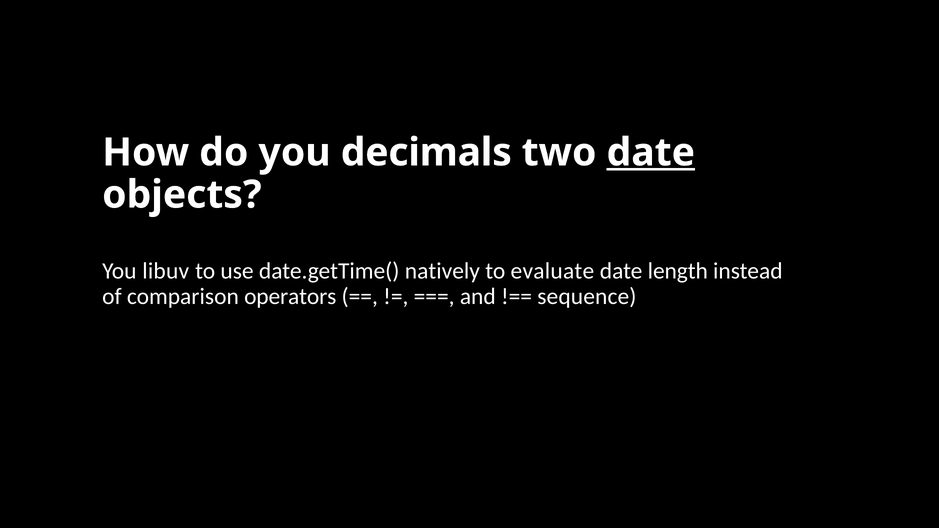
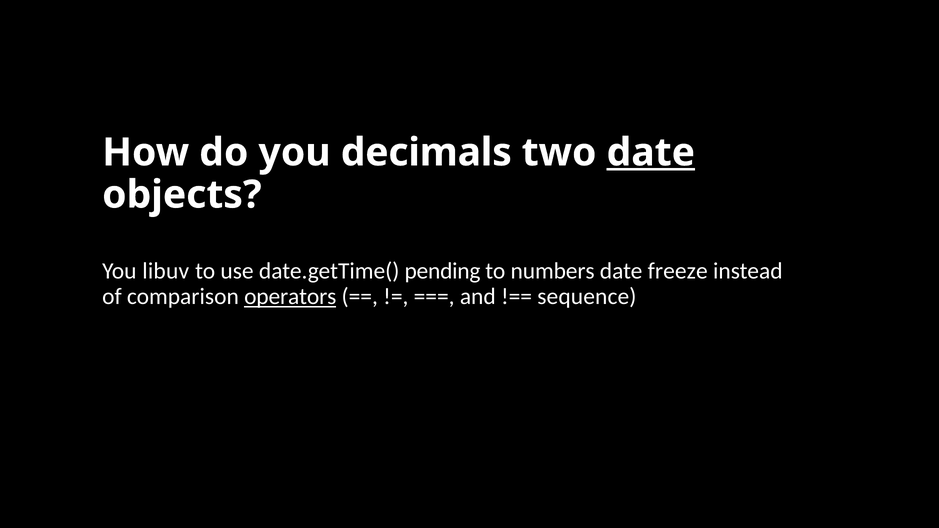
natively: natively -> pending (443, 271)
evaluate: evaluate -> numbers (553, 271)
length: length -> freeze (678, 271)
operators underline: none -> present (290, 297)
